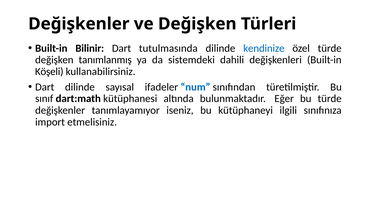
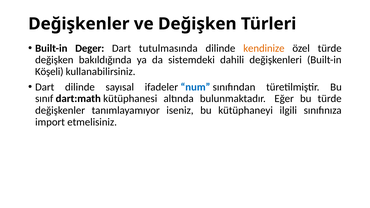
Bilinir: Bilinir -> Deger (90, 48)
kendinize colour: blue -> orange (264, 48)
tanımlanmış: tanımlanmış -> bakıldığında (105, 60)
